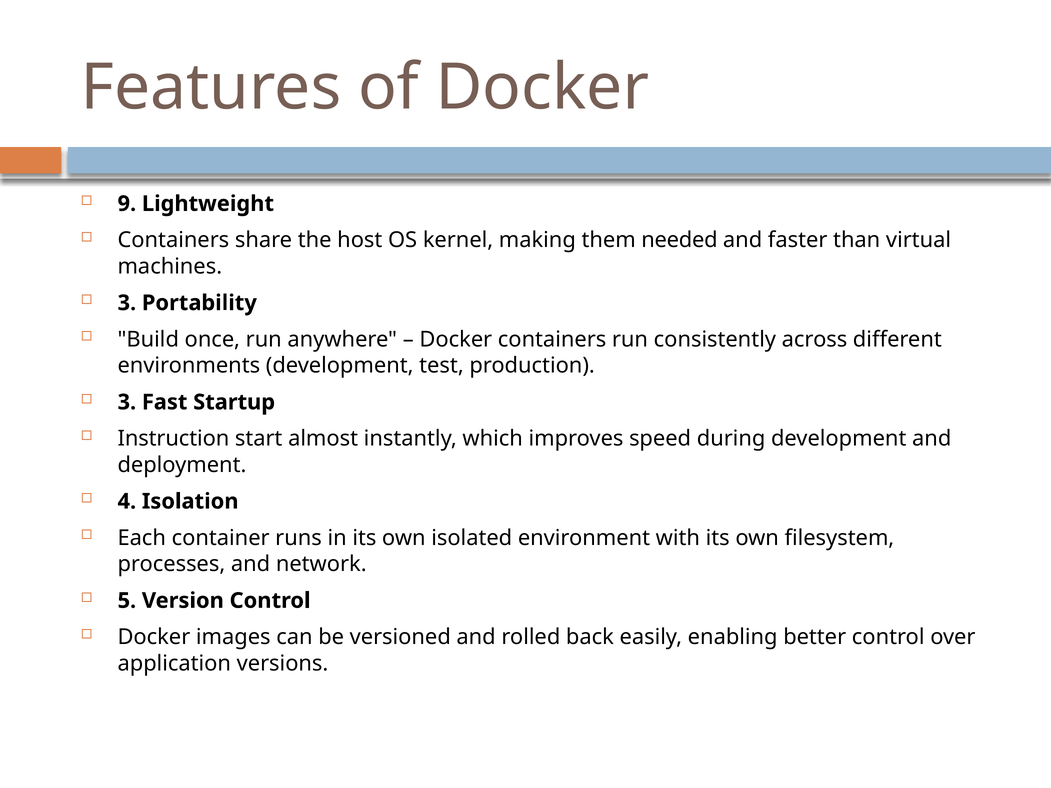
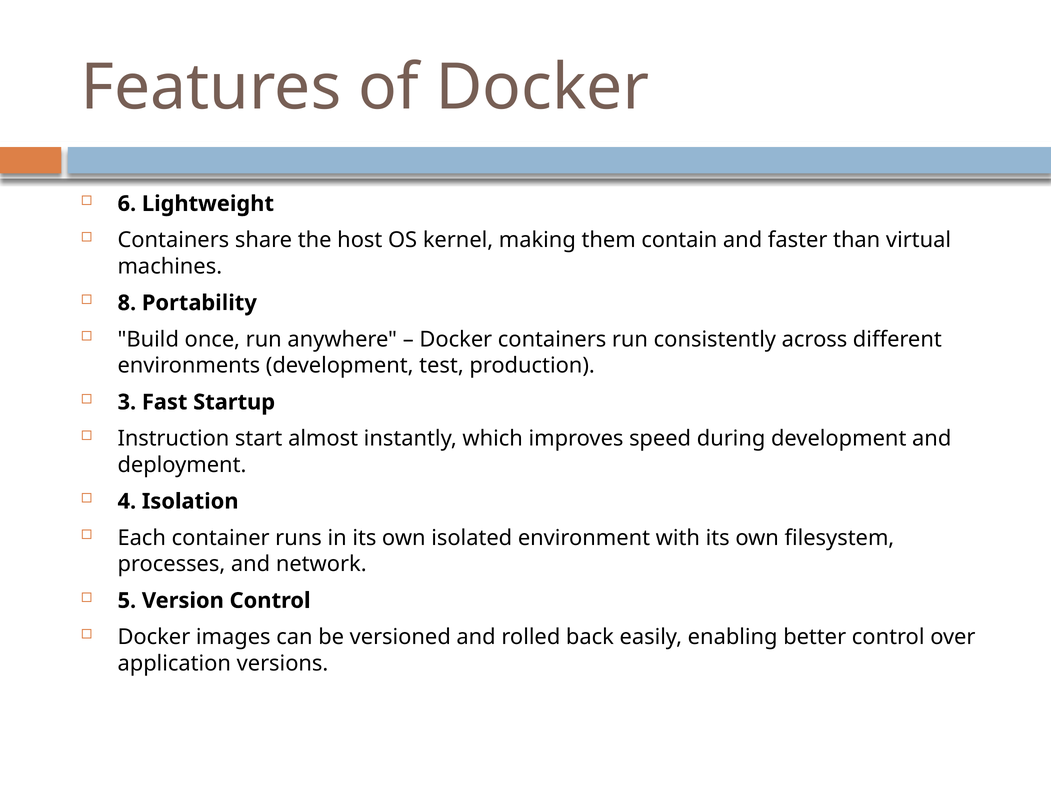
9: 9 -> 6 (127, 204)
needed: needed -> contain (679, 240)
3: 3 -> 8 (127, 303)
